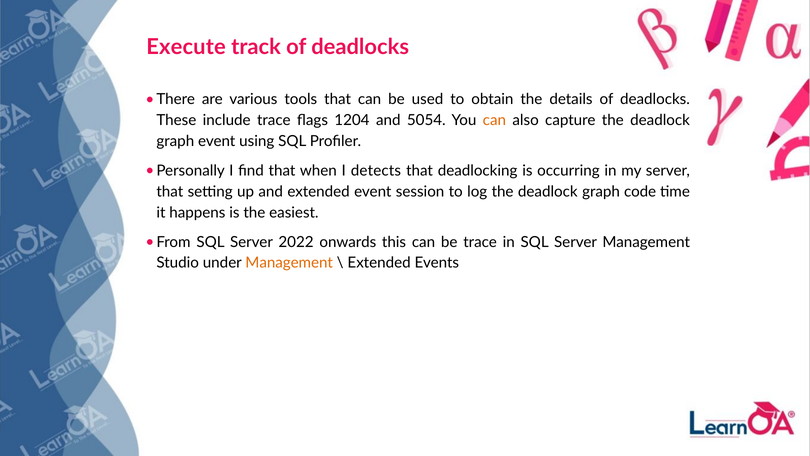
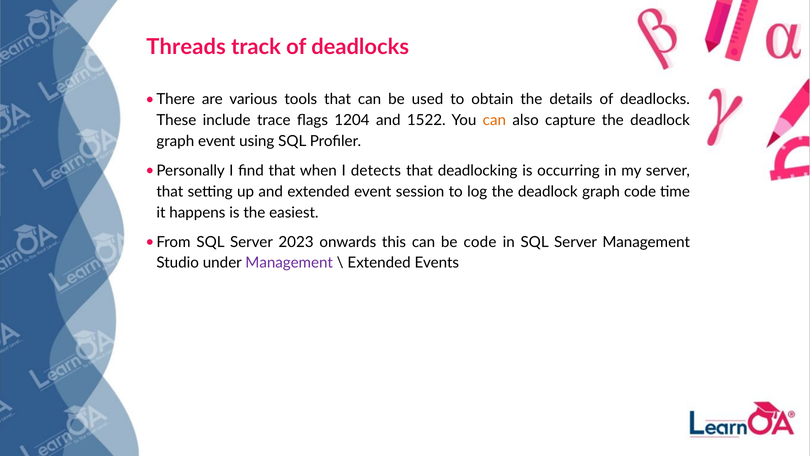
Execute: Execute -> Threads (186, 47)
5054: 5054 -> 1522 (426, 120)
2022: 2022 -> 2023 (296, 242)
be trace: trace -> code (480, 242)
Management colour: orange -> purple (289, 263)
